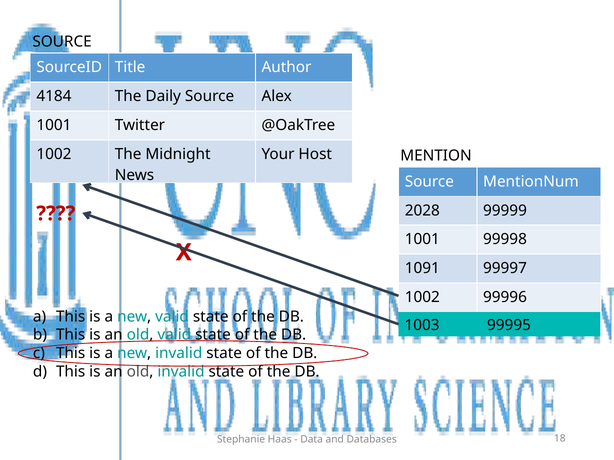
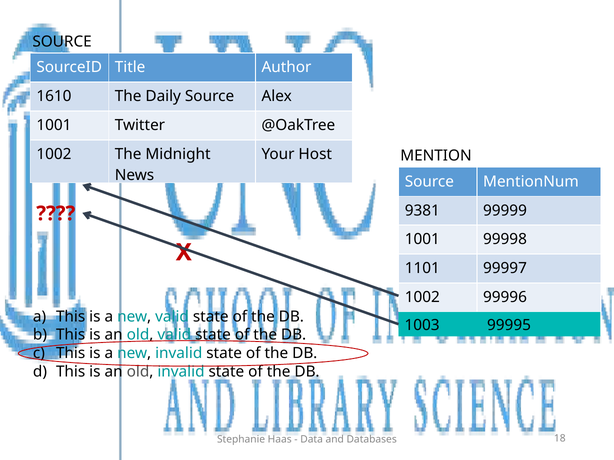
4184: 4184 -> 1610 (54, 96)
2028: 2028 -> 9381 (422, 211)
1091: 1091 -> 1101 (422, 269)
